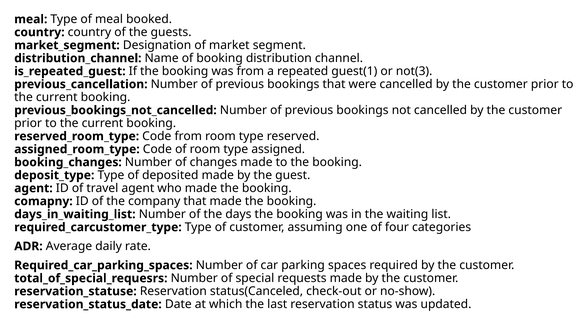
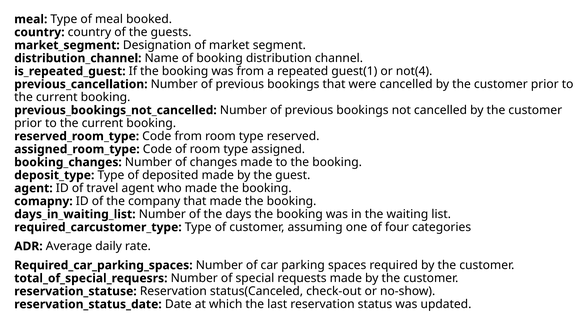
not(3: not(3 -> not(4 (414, 71)
